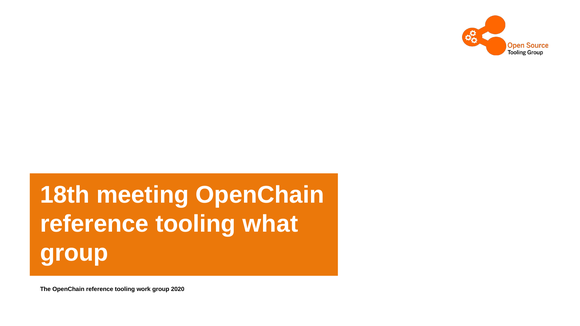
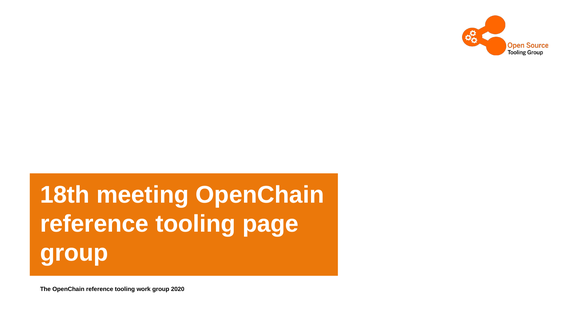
what: what -> page (271, 224)
